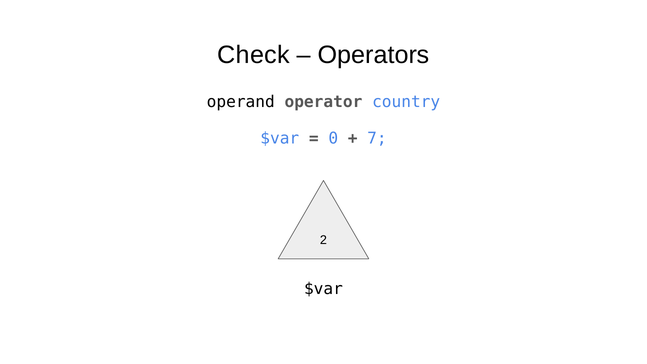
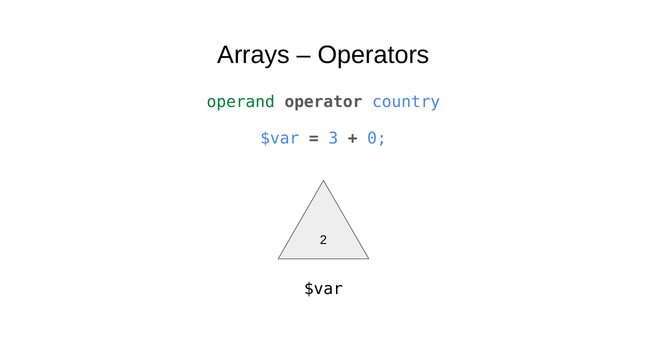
Check: Check -> Arrays (254, 55)
operand colour: black -> green (241, 102)
0: 0 -> 3 (333, 138)
7: 7 -> 0 (377, 138)
